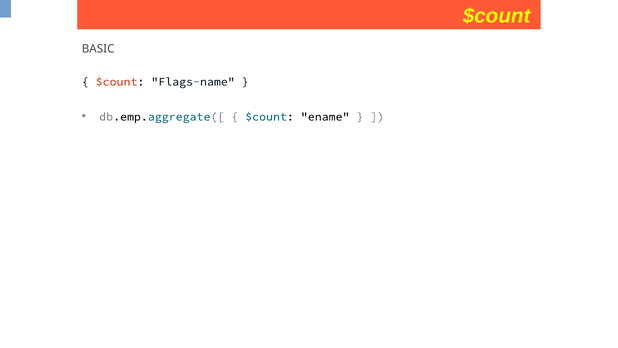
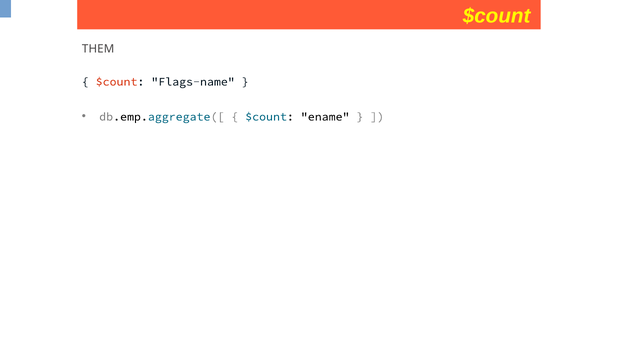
BASIC: BASIC -> THEM (98, 49)
